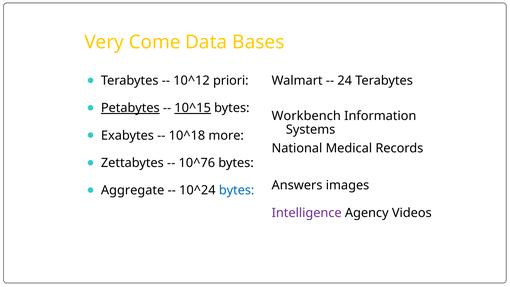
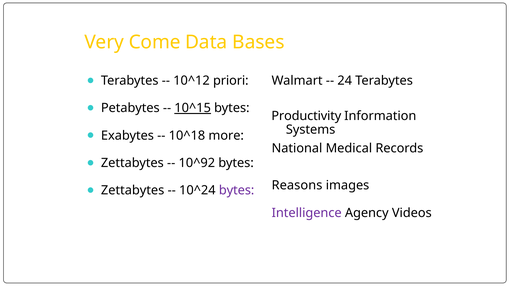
Petabytes underline: present -> none (130, 108)
Workbench: Workbench -> Productivity (306, 116)
10^76: 10^76 -> 10^92 (197, 163)
Answers: Answers -> Reasons (297, 185)
Aggregate: Aggregate -> Zettabytes (133, 190)
bytes colour: blue -> purple (237, 190)
